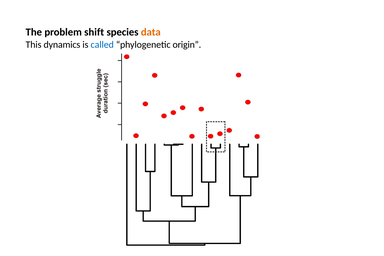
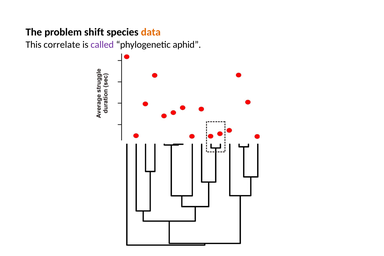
dynamics: dynamics -> correlate (62, 45)
called colour: blue -> purple (102, 45)
origin: origin -> aphid (187, 45)
